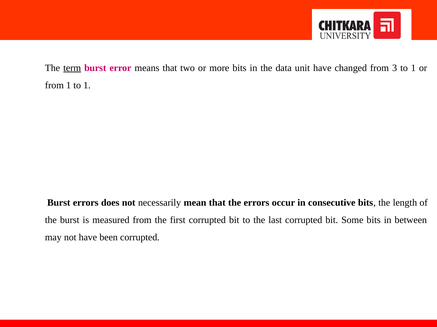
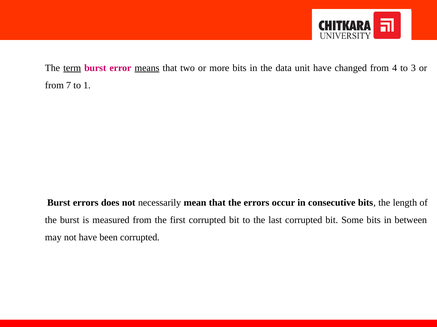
means underline: none -> present (147, 68)
3: 3 -> 4 (395, 68)
1: 1 -> 3 (413, 68)
from 1: 1 -> 7 (69, 86)
